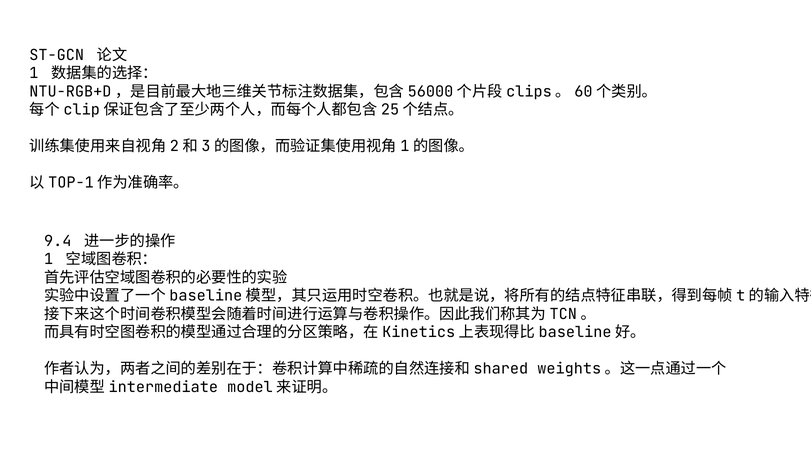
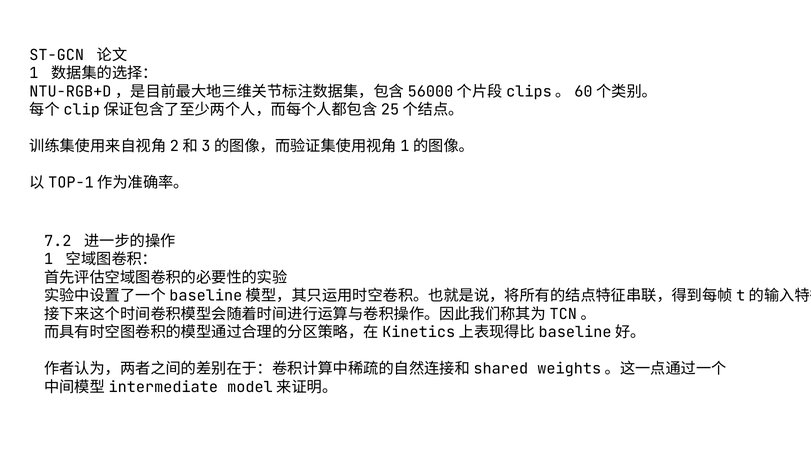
9.4: 9.4 -> 7.2 (58, 241)
